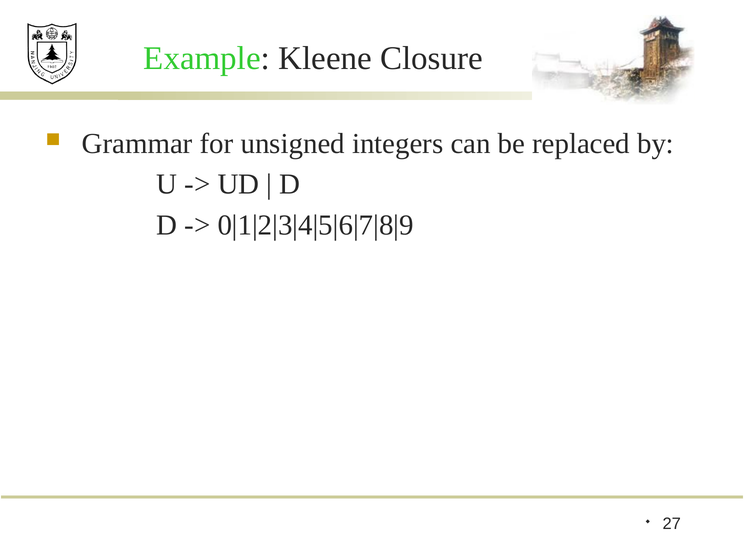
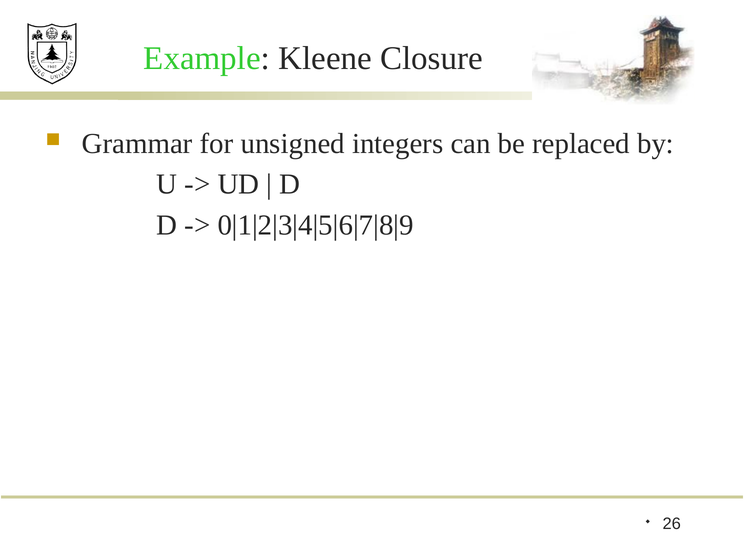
27: 27 -> 26 (672, 524)
